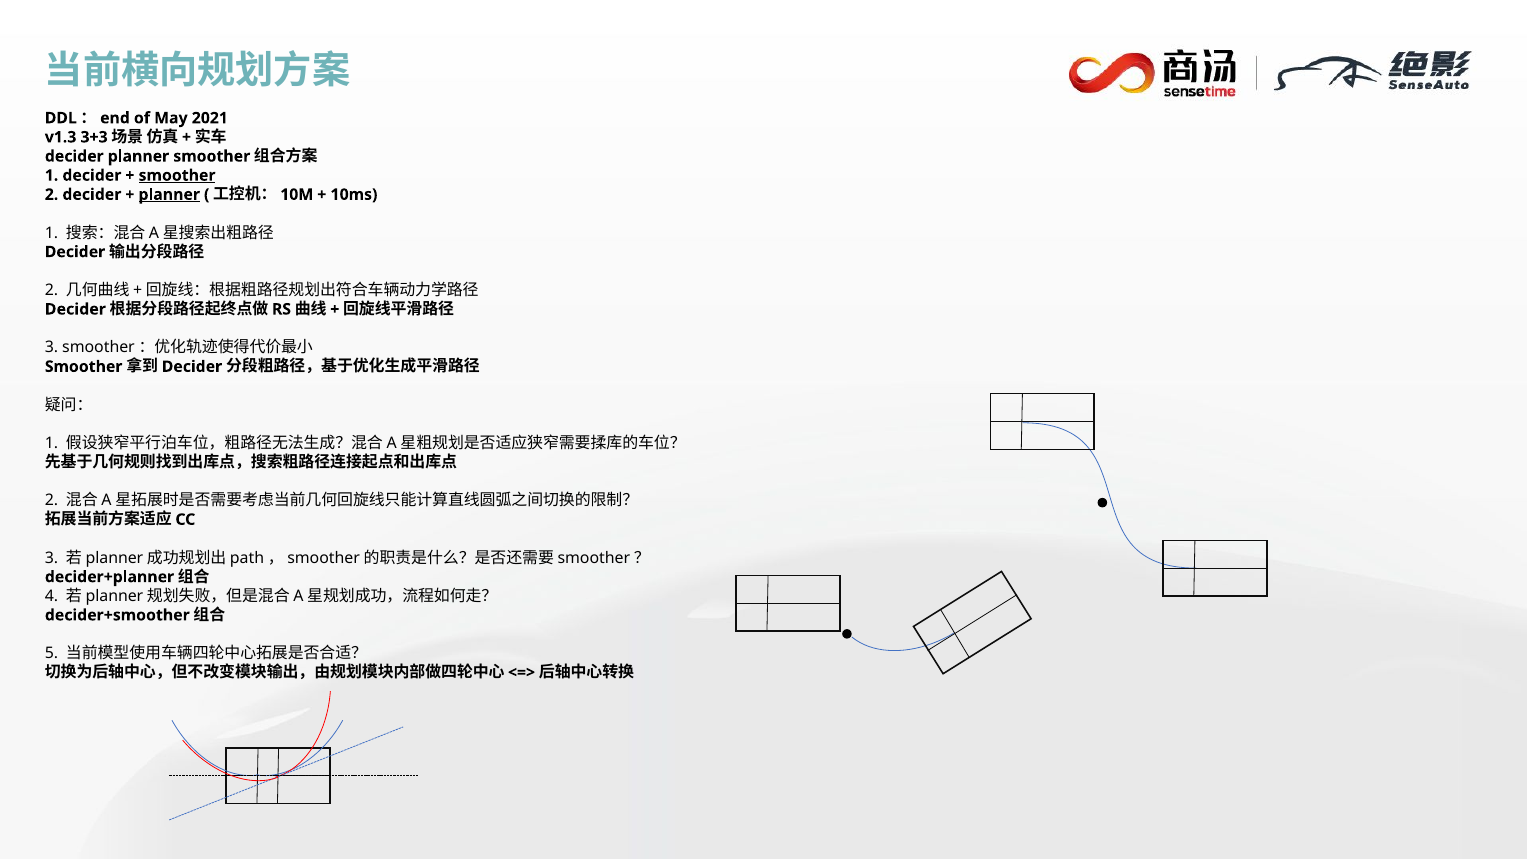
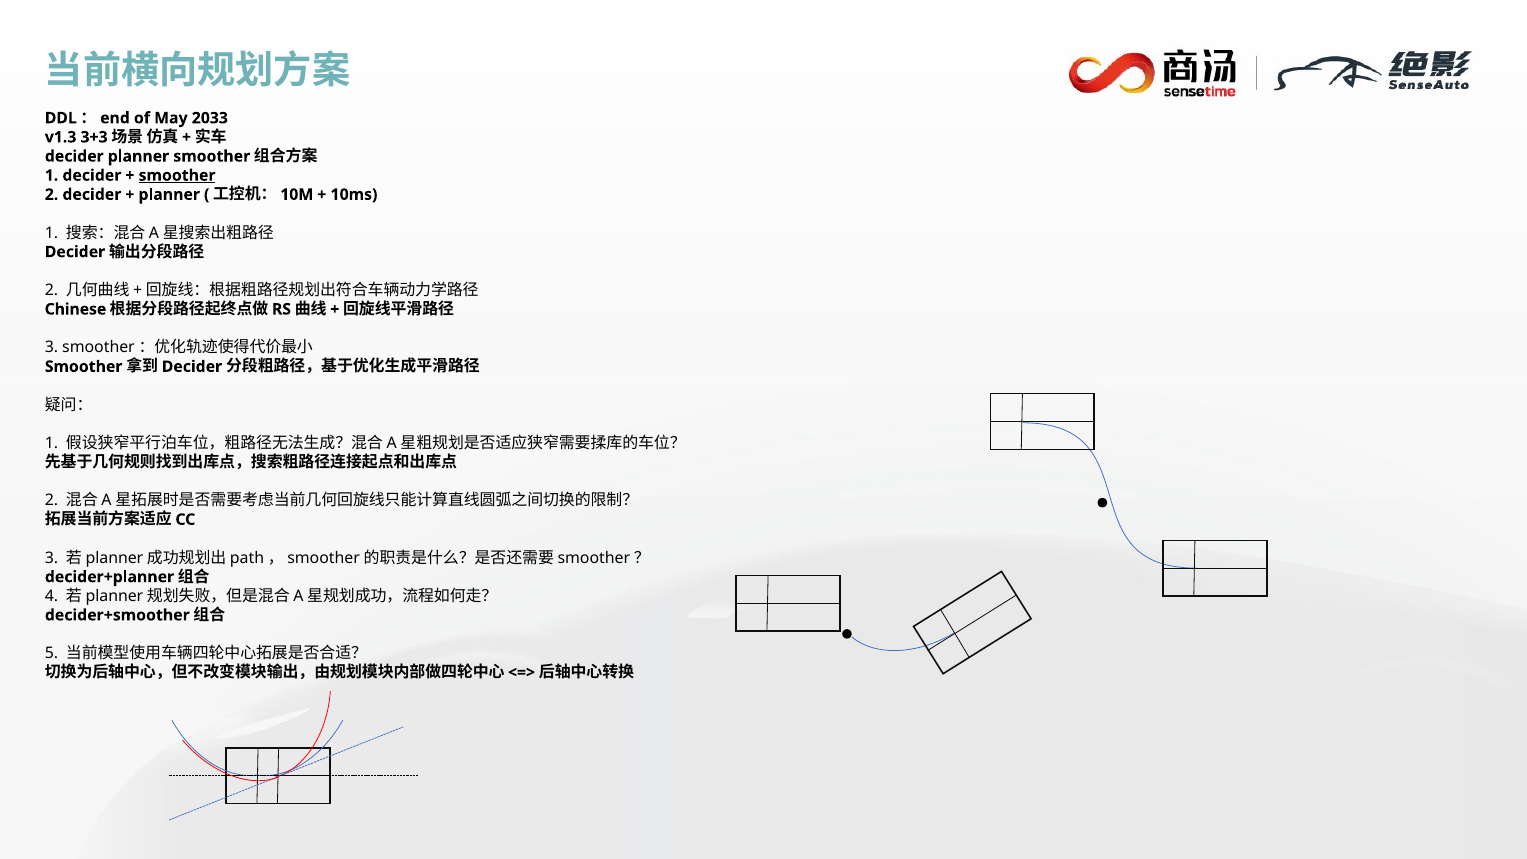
2021: 2021 -> 2033 (210, 118)
planner underline: present -> none (169, 195)
Decider: Decider -> Chinese (75, 309)
